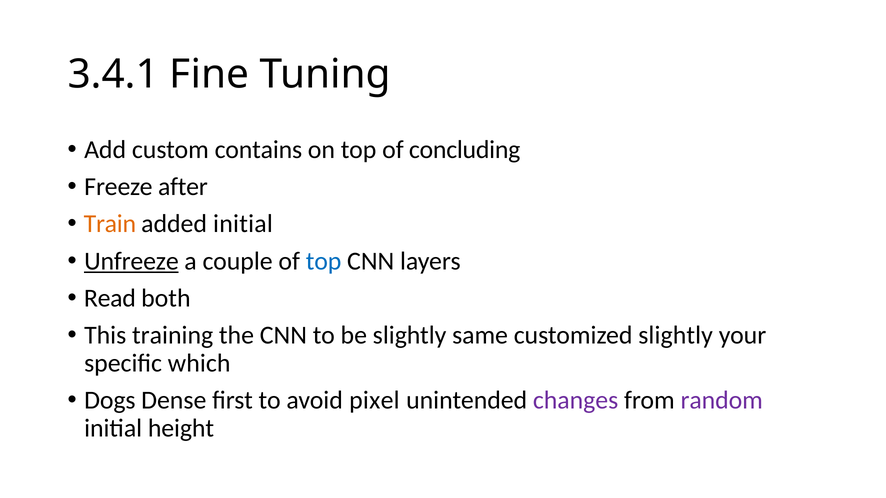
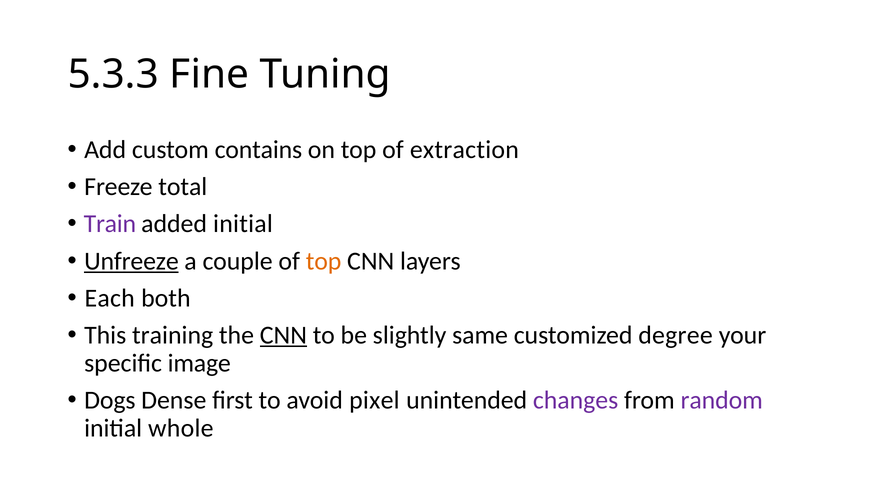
3.4.1: 3.4.1 -> 5.3.3 (113, 74)
concluding: concluding -> extraction (464, 150)
after: after -> total (183, 187)
Train colour: orange -> purple (110, 224)
top colour: blue -> orange (324, 261)
Read: Read -> Each (110, 298)
CNN underline: none -> present (283, 336)
customized slightly: slightly -> degree (676, 336)
which: which -> image (199, 363)
height: height -> whole (181, 429)
